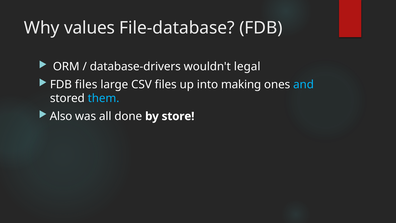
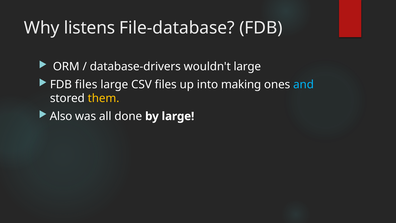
values: values -> listens (89, 28)
wouldn't legal: legal -> large (247, 66)
them colour: light blue -> yellow (104, 98)
by store: store -> large (178, 116)
